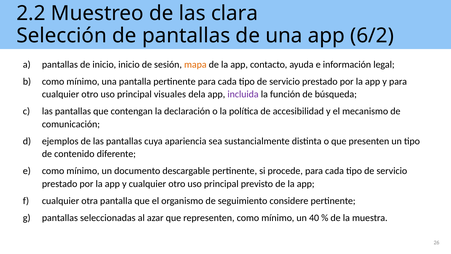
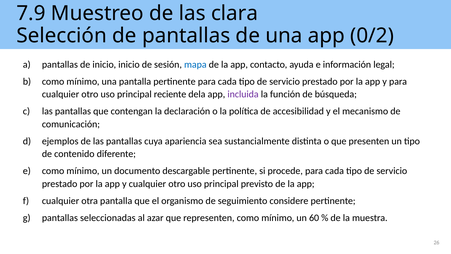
2.2: 2.2 -> 7.9 (31, 13)
6/2: 6/2 -> 0/2 (372, 36)
mapa colour: orange -> blue (195, 64)
visuales: visuales -> reciente (170, 94)
40: 40 -> 60 (314, 218)
